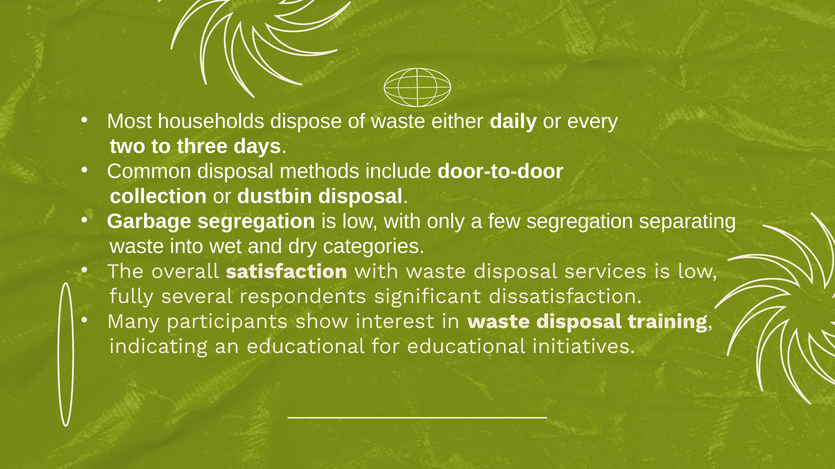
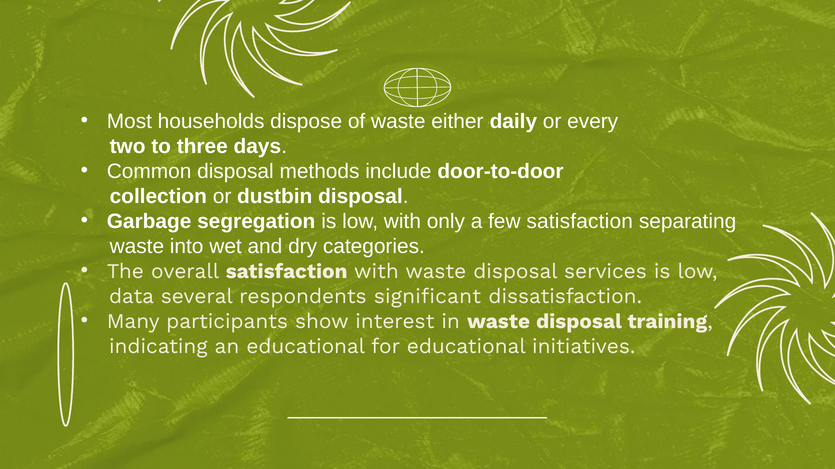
few segregation: segregation -> satisfaction (580, 222)
fully: fully -> data (132, 297)
